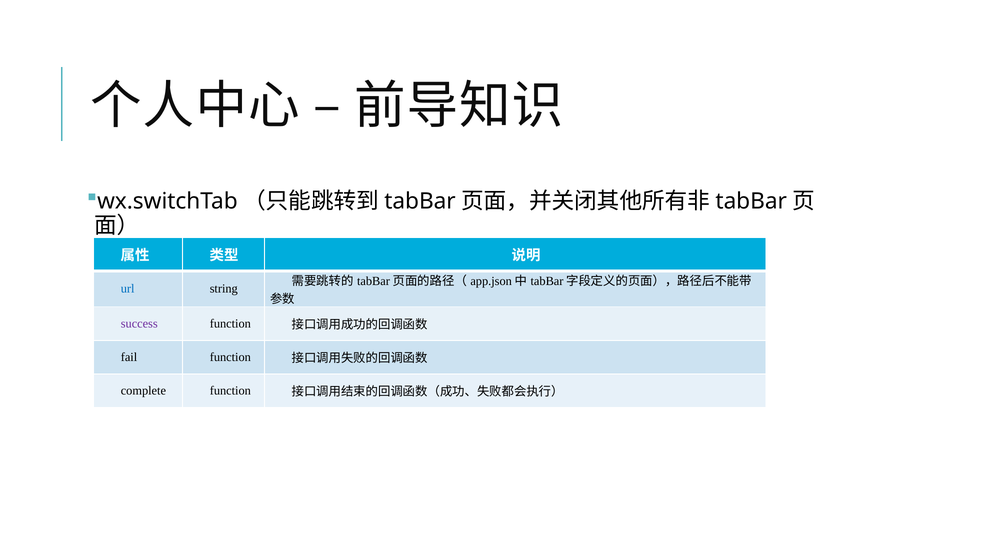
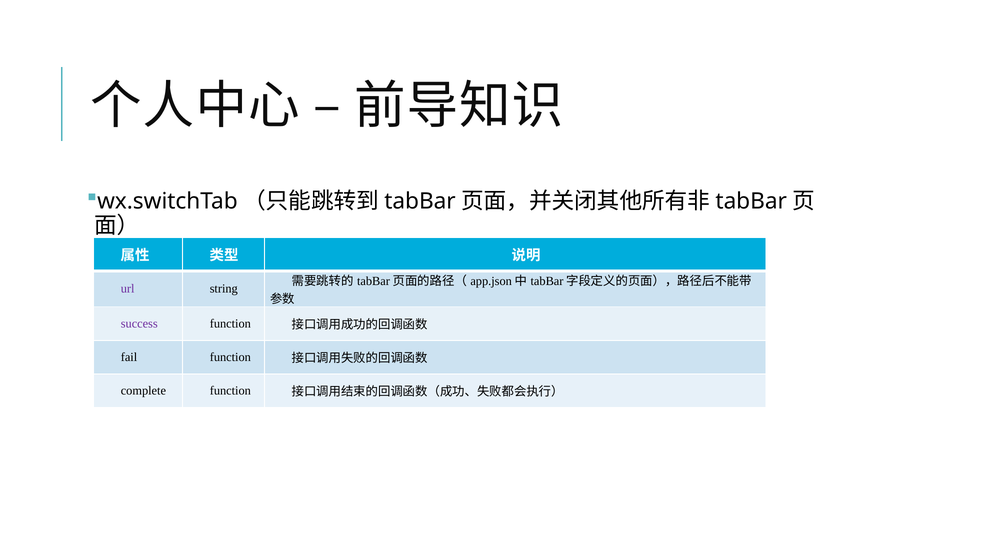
url colour: blue -> purple (128, 289)
